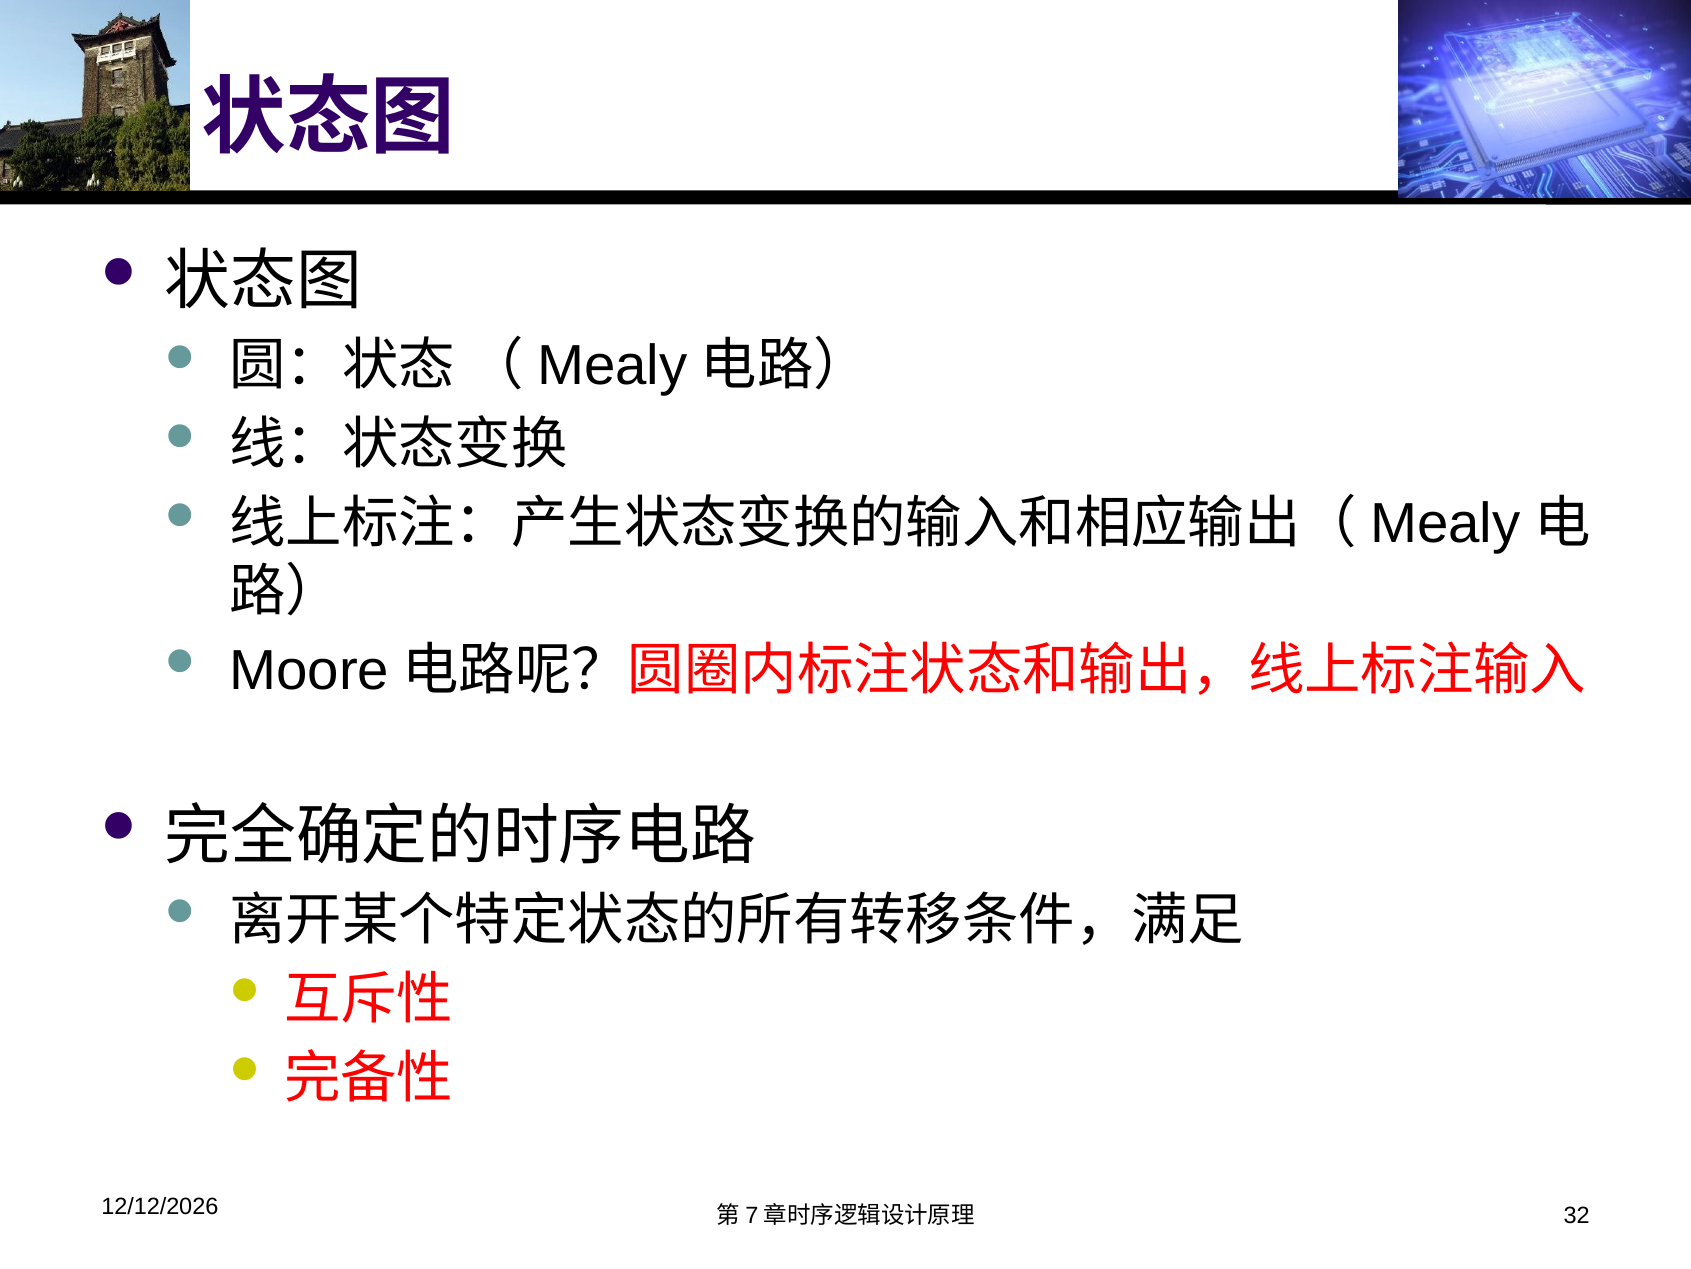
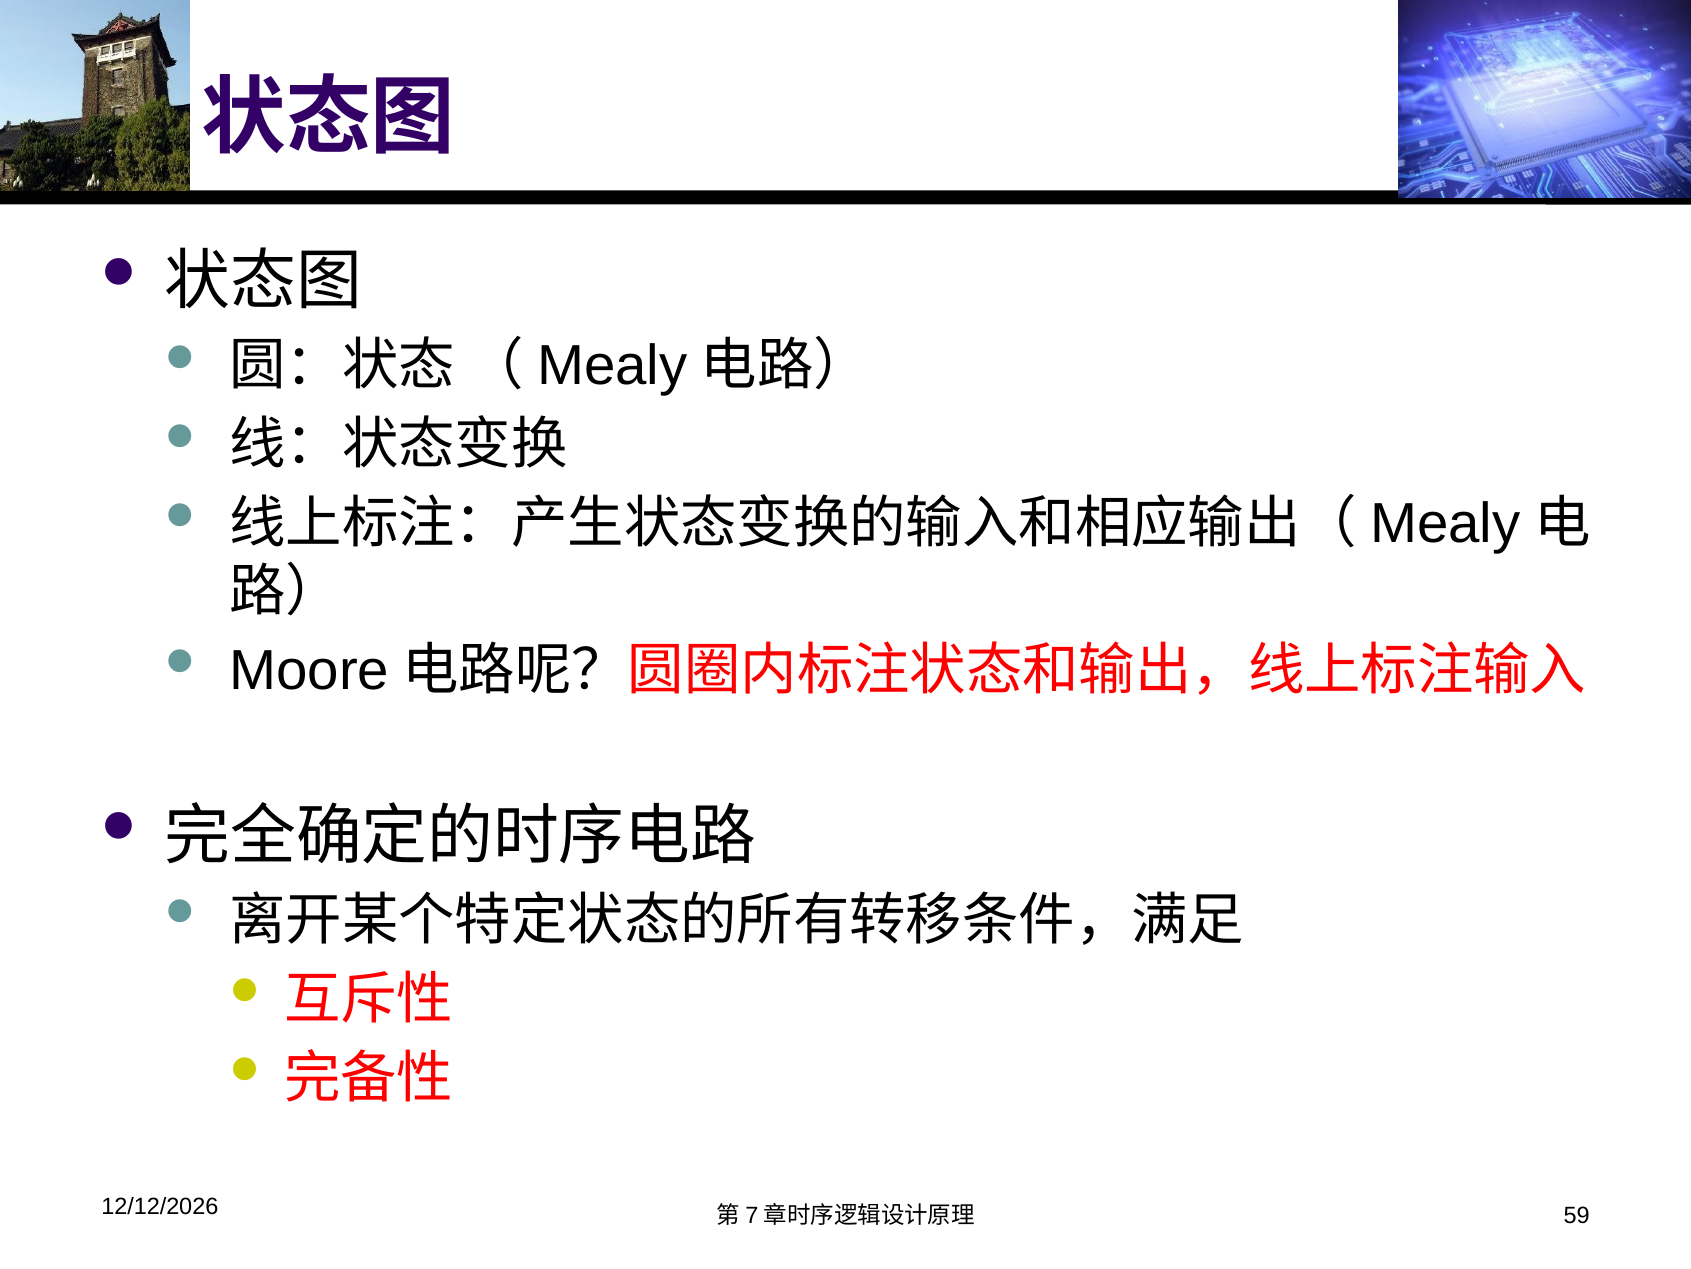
32: 32 -> 59 (1577, 1215)
